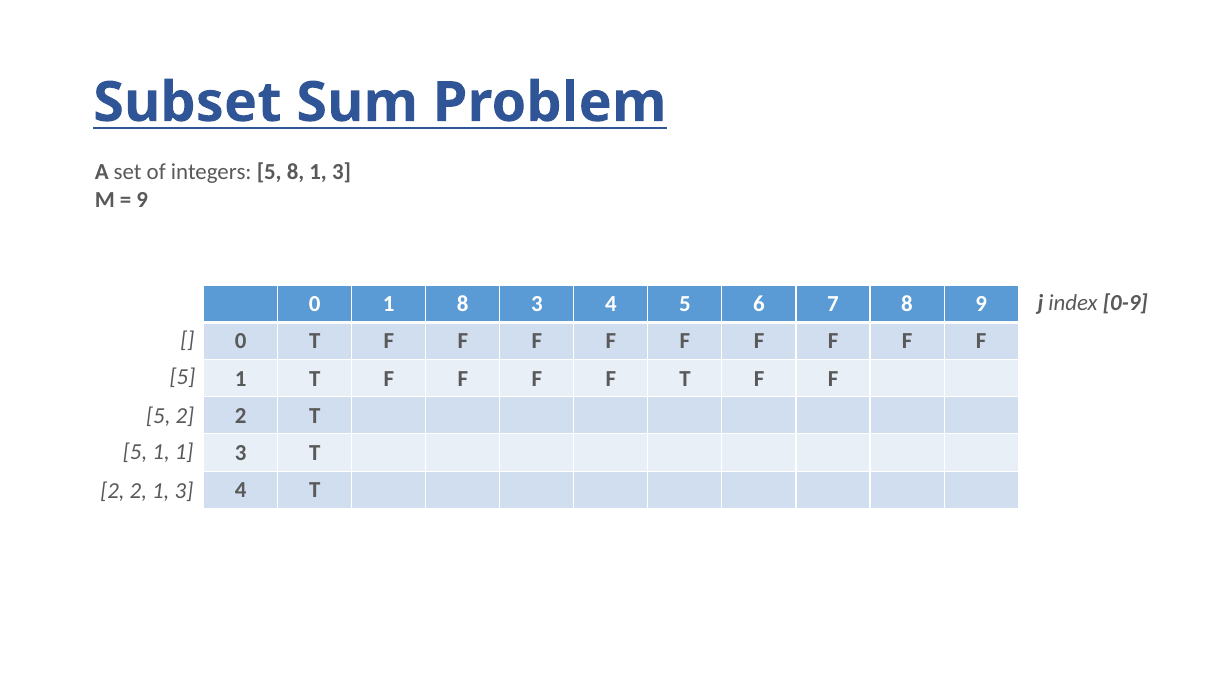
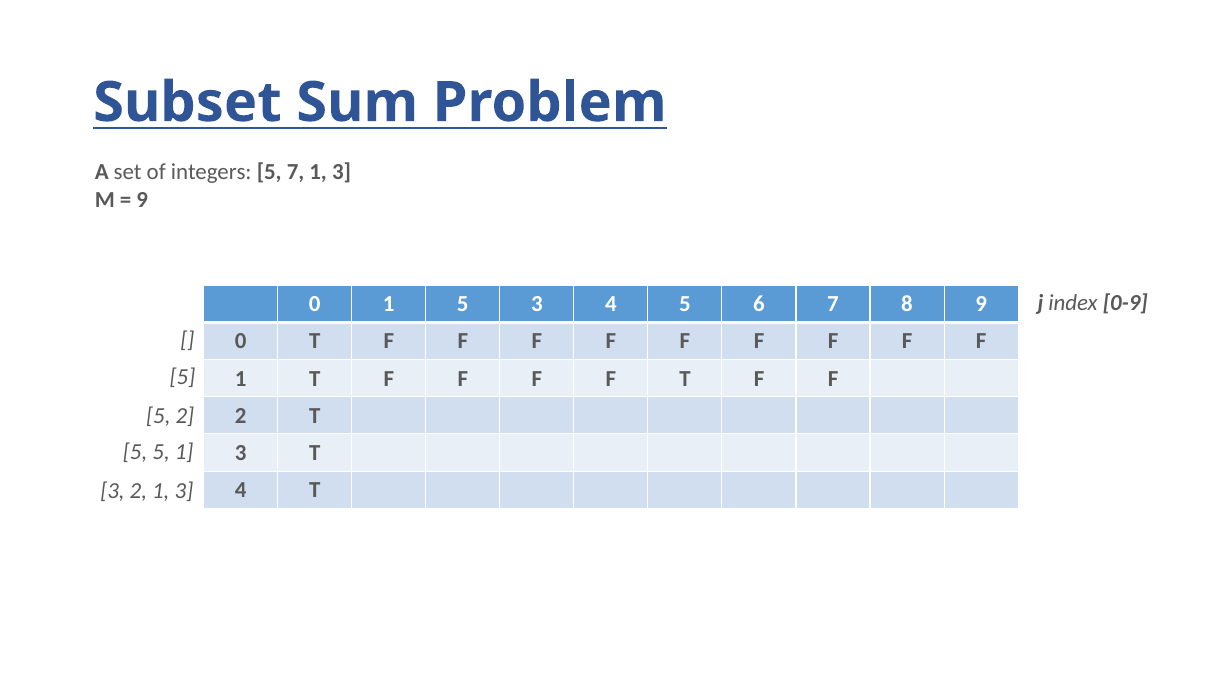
5 8: 8 -> 7 (296, 172)
1 8: 8 -> 5 (463, 304)
5 1: 1 -> 5 (161, 452)
2: 2 -> 3 (112, 491)
